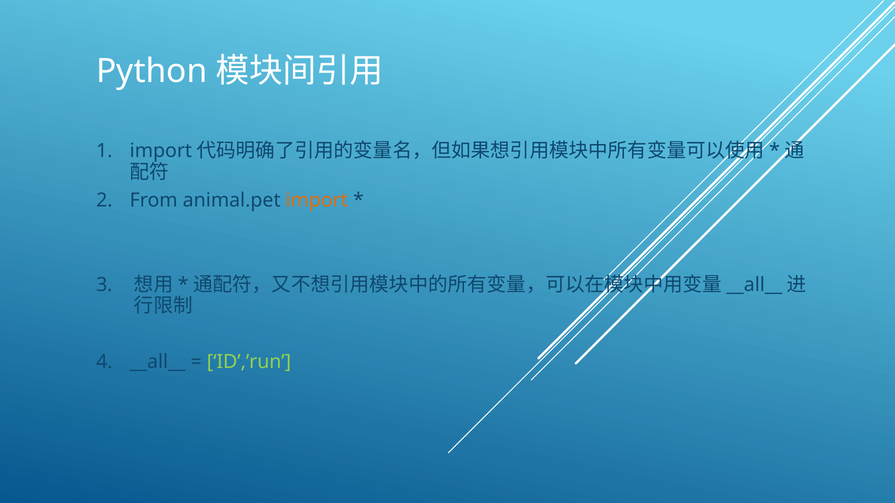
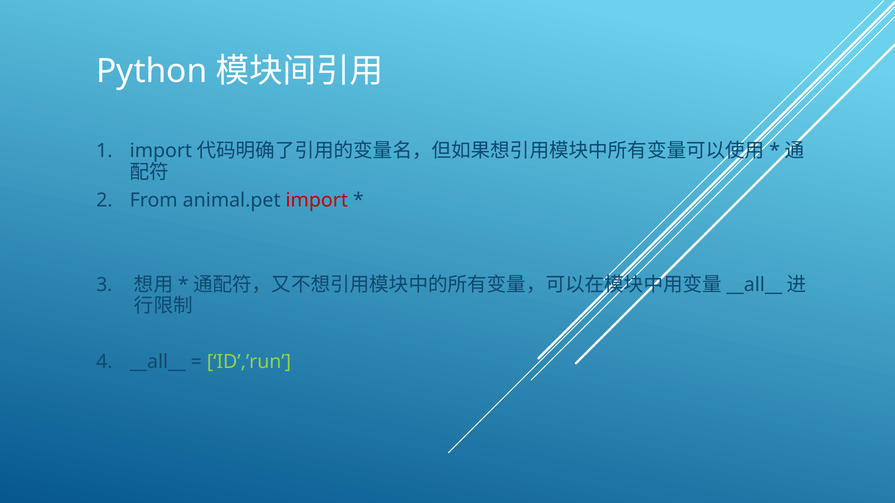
import colour: orange -> red (317, 200)
